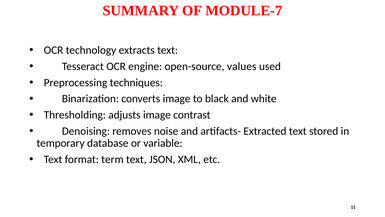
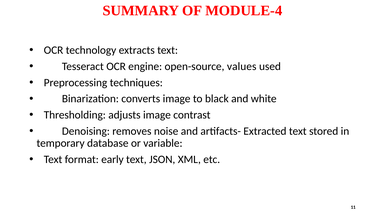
MODULE-7: MODULE-7 -> MODULE-4 (244, 11)
term: term -> early (112, 159)
